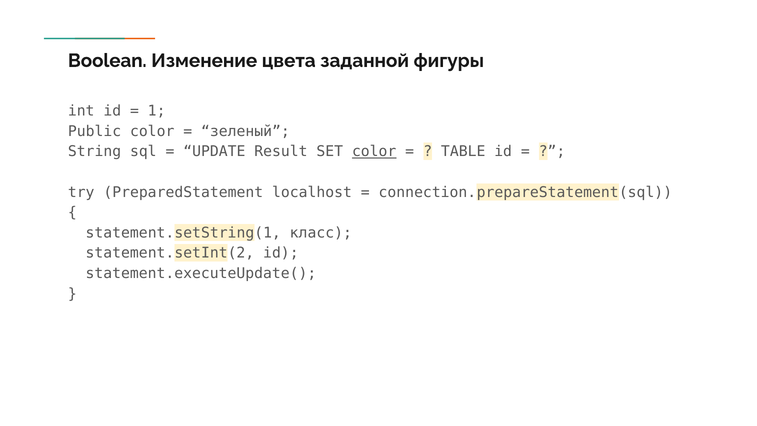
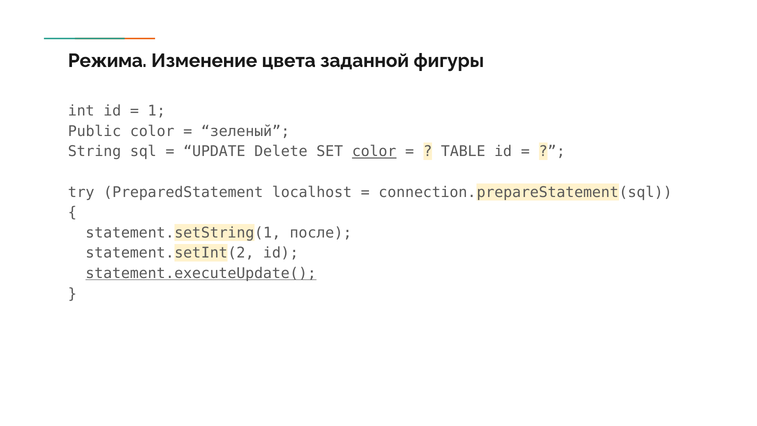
Boolean: Boolean -> Режима (107, 61)
Result: Result -> Delete (281, 151)
класс: класс -> после (321, 233)
statement.executeUpdate( underline: none -> present (201, 273)
